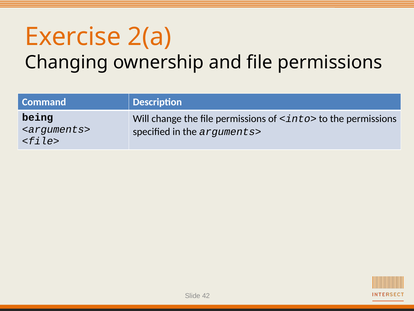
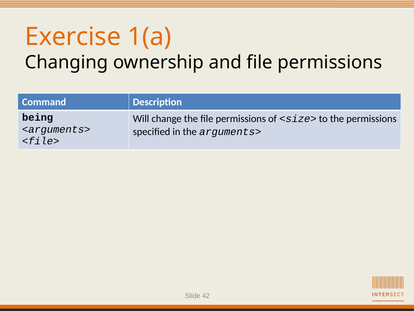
2(a: 2(a -> 1(a (150, 37)
<into>: <into> -> <size> (298, 119)
